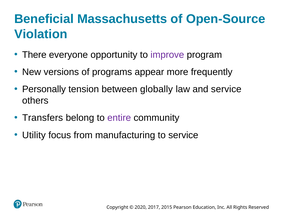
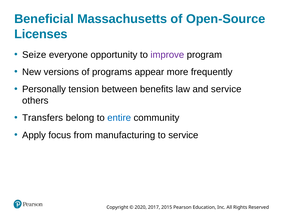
Violation: Violation -> Licenses (41, 34)
There: There -> Seize (34, 55)
globally: globally -> benefits (157, 89)
entire colour: purple -> blue (119, 118)
Utility: Utility -> Apply (34, 135)
